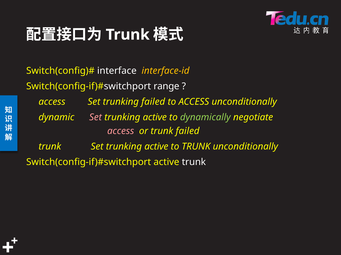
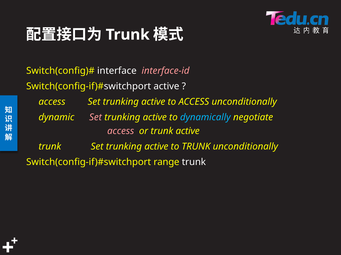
interface-id colour: yellow -> pink (166, 71)
range: range -> active (166, 87)
access Set trunking failed: failed -> active (153, 102)
dynamically colour: light green -> light blue (205, 118)
trunk failed: failed -> active (188, 131)
active: active -> range (166, 162)
